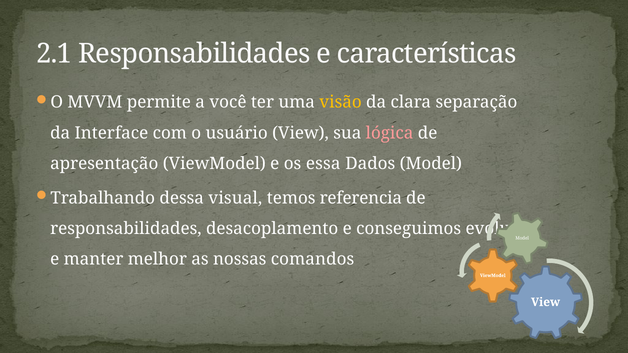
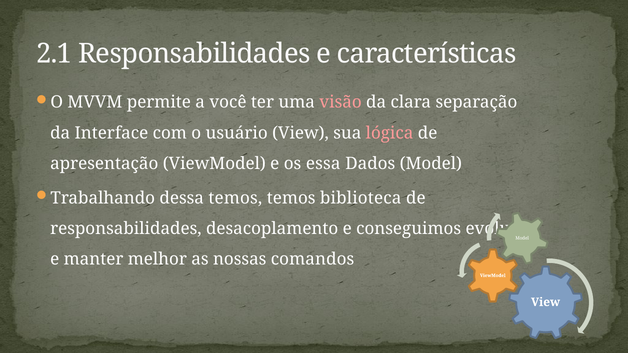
visão colour: yellow -> pink (341, 102)
dessa visual: visual -> temos (235, 198)
referencia: referencia -> biblioteca (361, 198)
